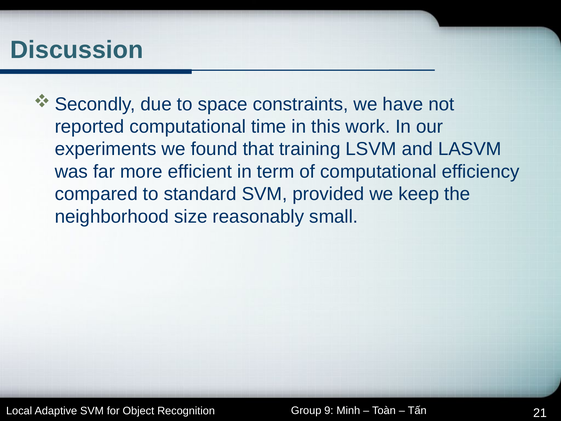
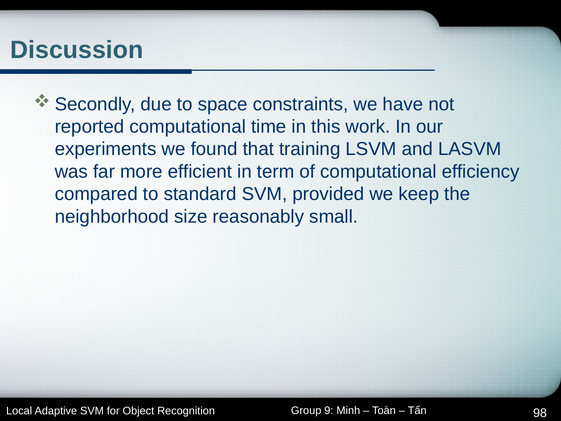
21: 21 -> 98 (540, 413)
